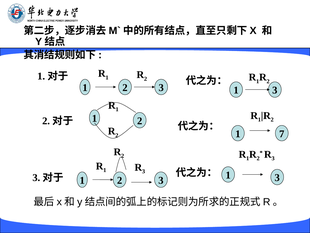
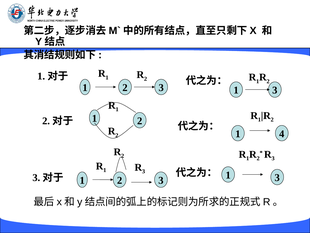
7: 7 -> 4 (282, 134)
